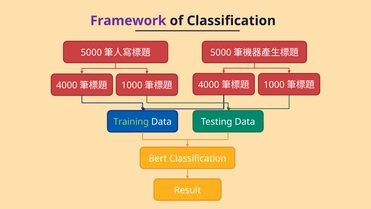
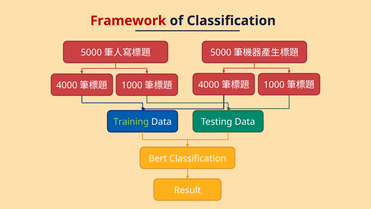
Framework colour: purple -> red (128, 21)
